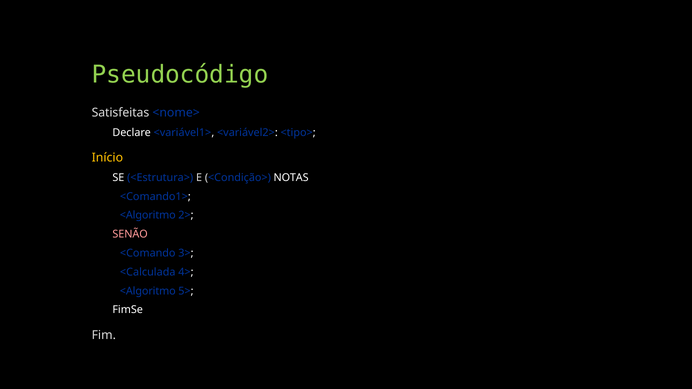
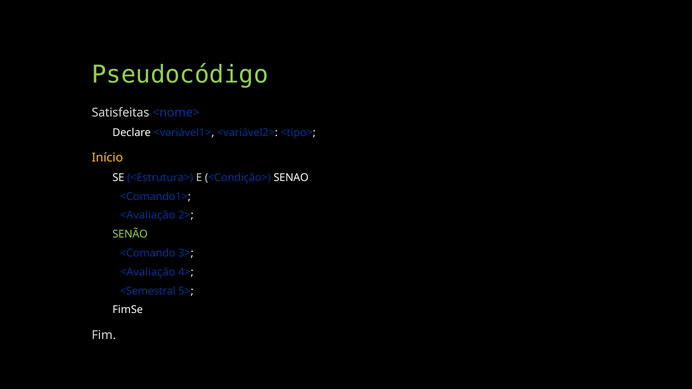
NOTAS: NOTAS -> SENAO (291, 178)
<Algoritmo: <Algoritmo -> <Avaliação (148, 216)
SENÃO colour: pink -> light green (130, 234)
<Calculada: <Calculada -> <Avaliação (148, 272)
<Algoritmo: <Algoritmo -> <Semestral (148, 291)
